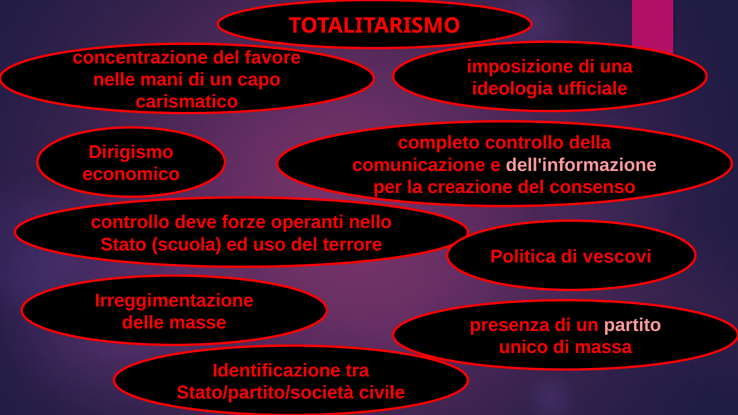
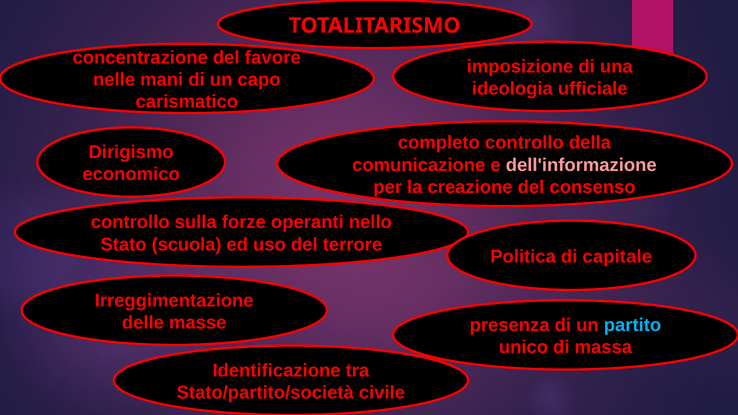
deve: deve -> sulla (196, 222)
vescovi: vescovi -> capitale (617, 257)
partito colour: pink -> light blue (632, 325)
